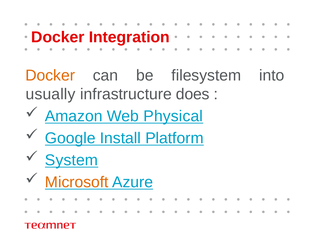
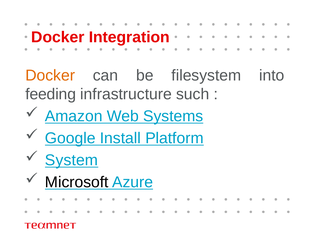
usually: usually -> feeding (51, 94)
does: does -> such (193, 94)
Physical: Physical -> Systems (173, 116)
Microsoft colour: orange -> black (77, 182)
